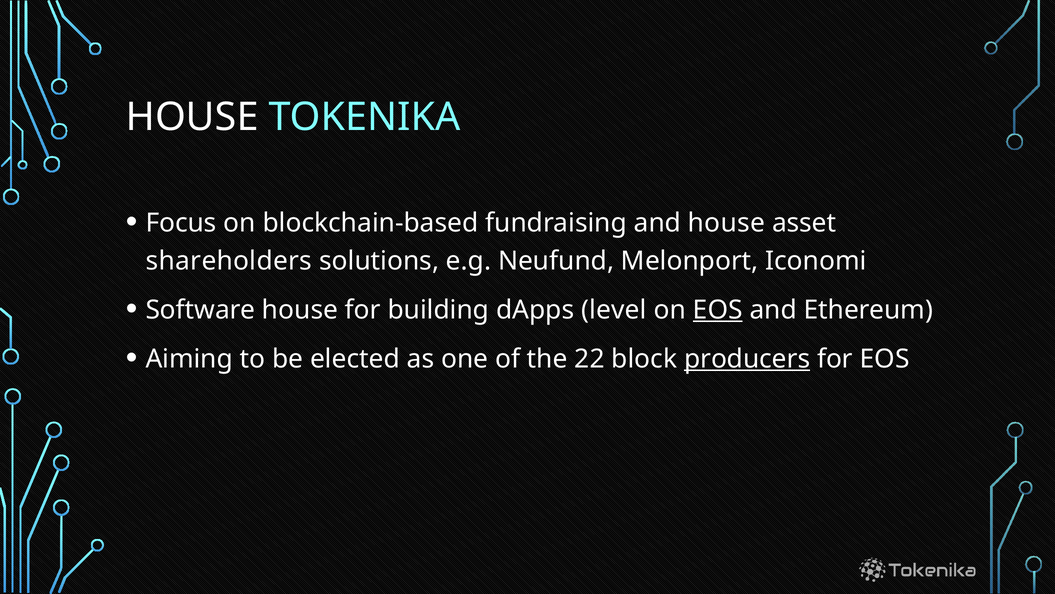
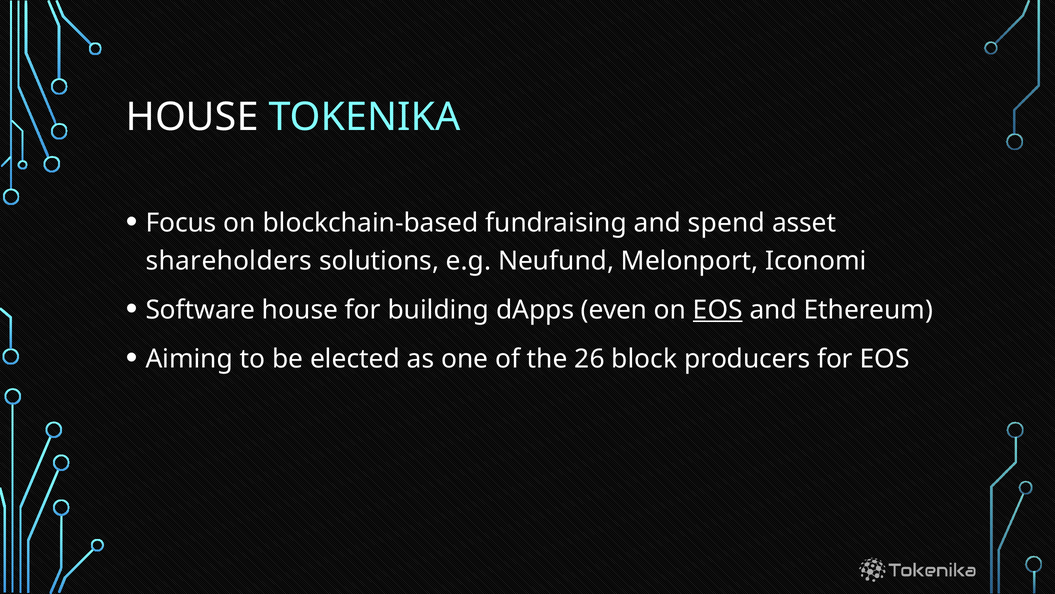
and house: house -> spend (726, 223)
level: level -> even (614, 310)
22: 22 -> 26 (590, 359)
producers underline: present -> none (747, 359)
